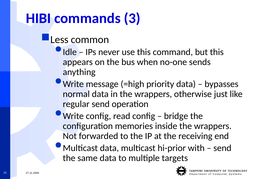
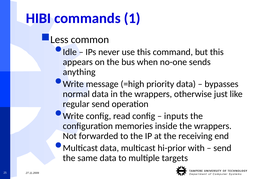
3: 3 -> 1 (132, 18)
bridge: bridge -> inputs (176, 116)
